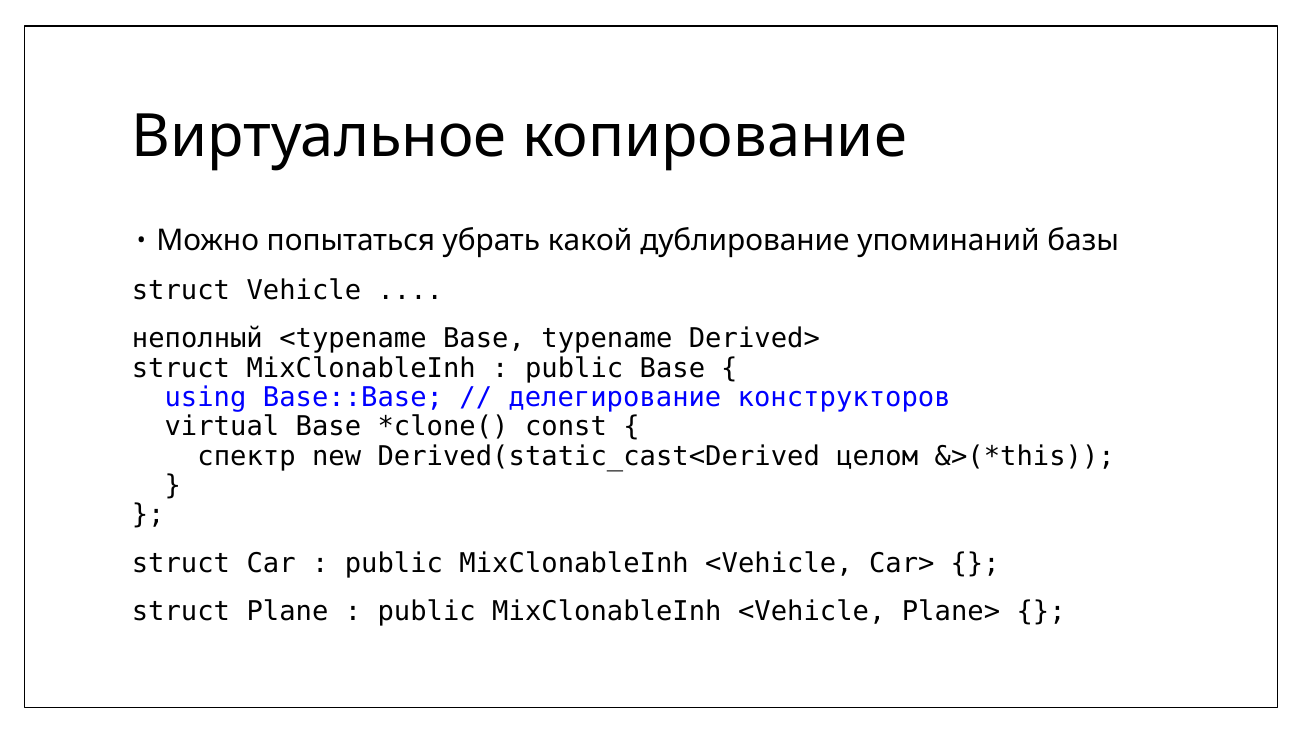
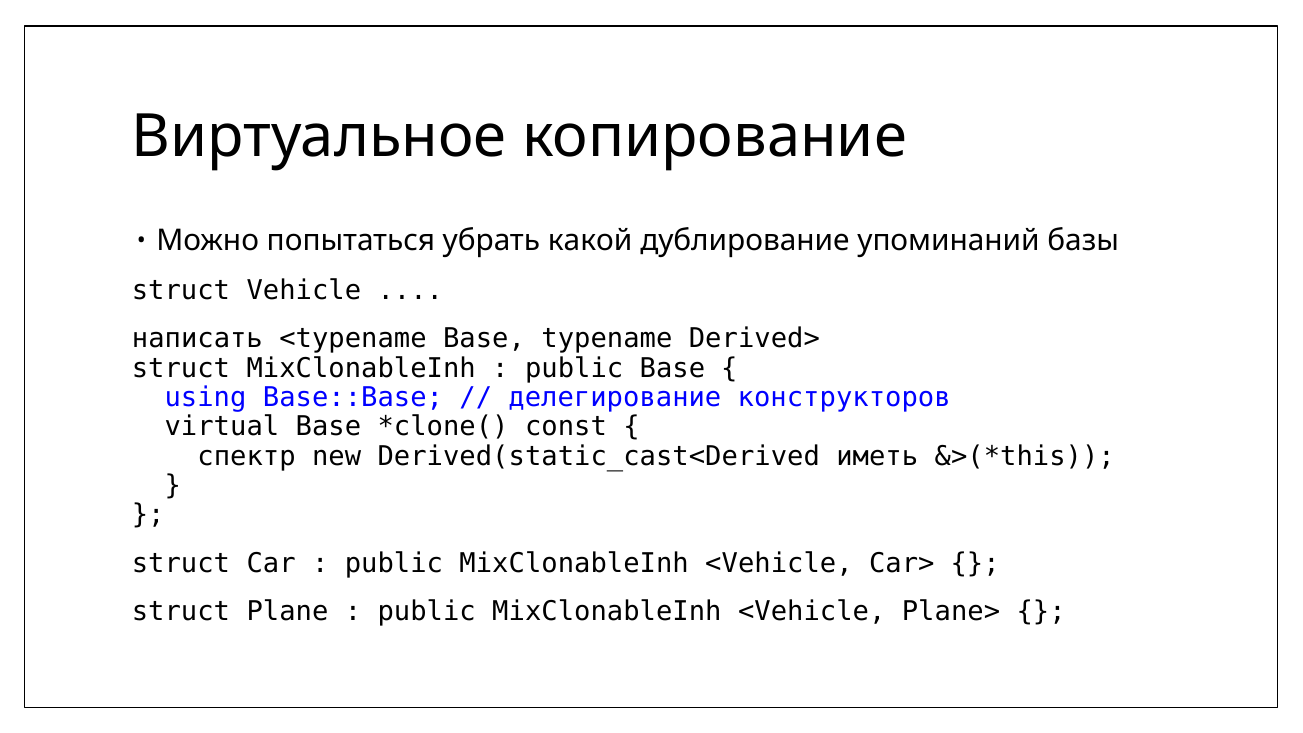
неполный: неполный -> написать (197, 339)
целом: целом -> иметь (877, 456)
